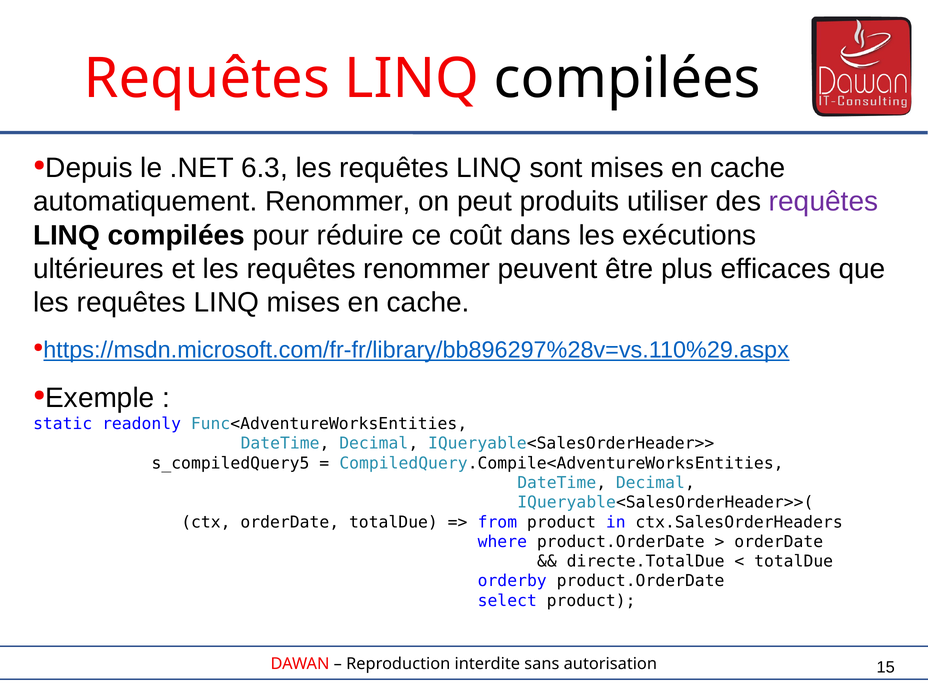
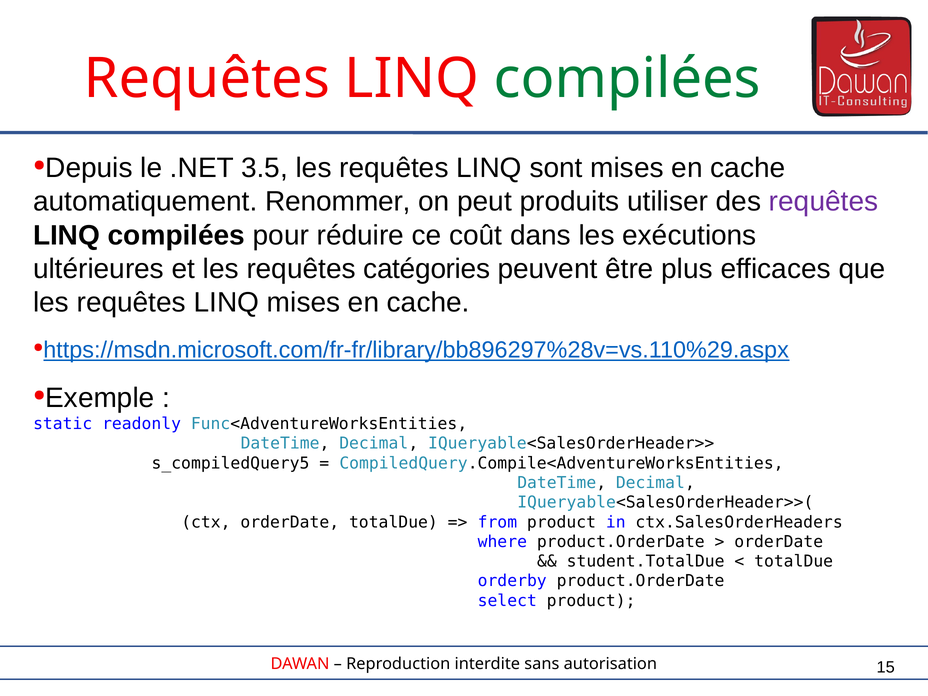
compilées colour: black -> green (627, 78)
6.3: 6.3 -> 3.5 (264, 168)
requêtes renommer: renommer -> catégories (427, 269)
directe.TotalDue: directe.TotalDue -> student.TotalDue (646, 561)
